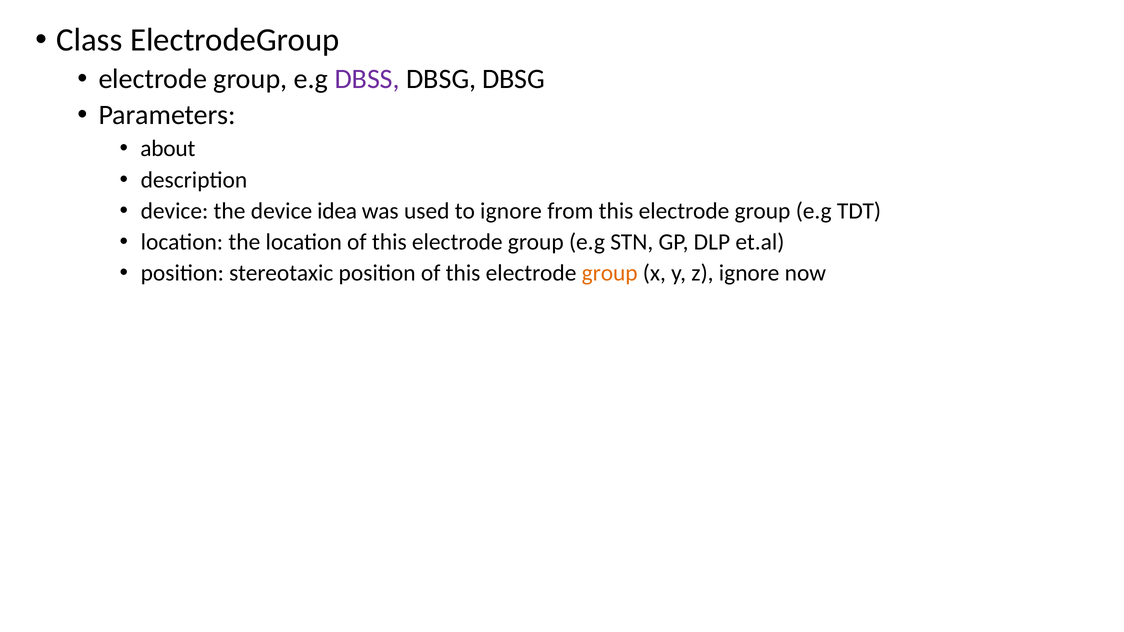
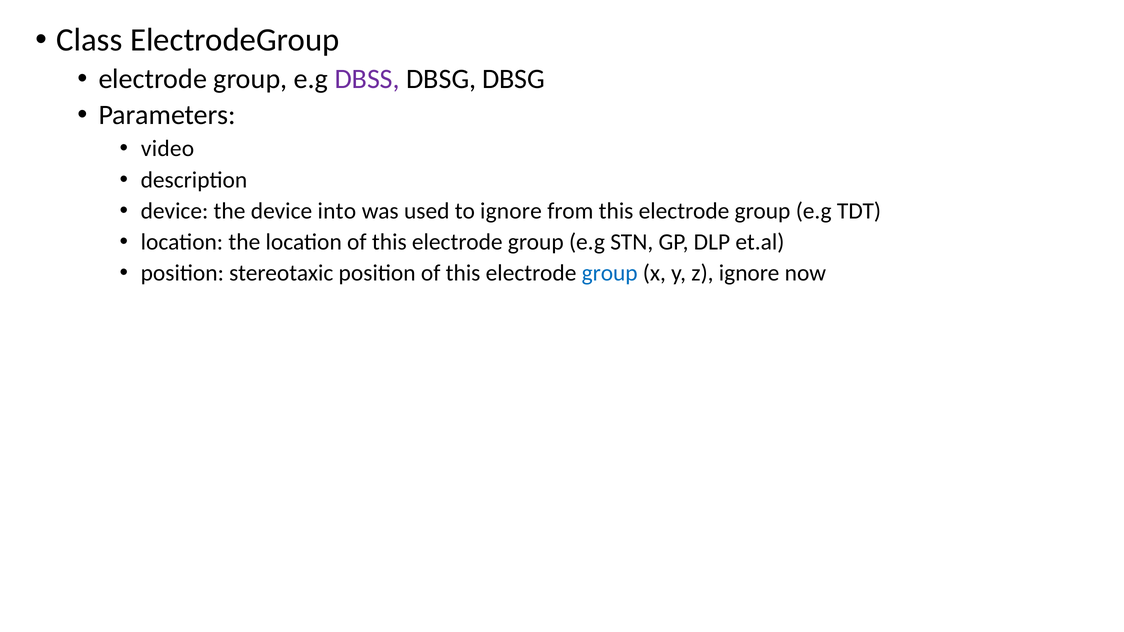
about: about -> video (168, 149)
idea: idea -> into (337, 211)
group colour: orange -> blue (610, 273)
